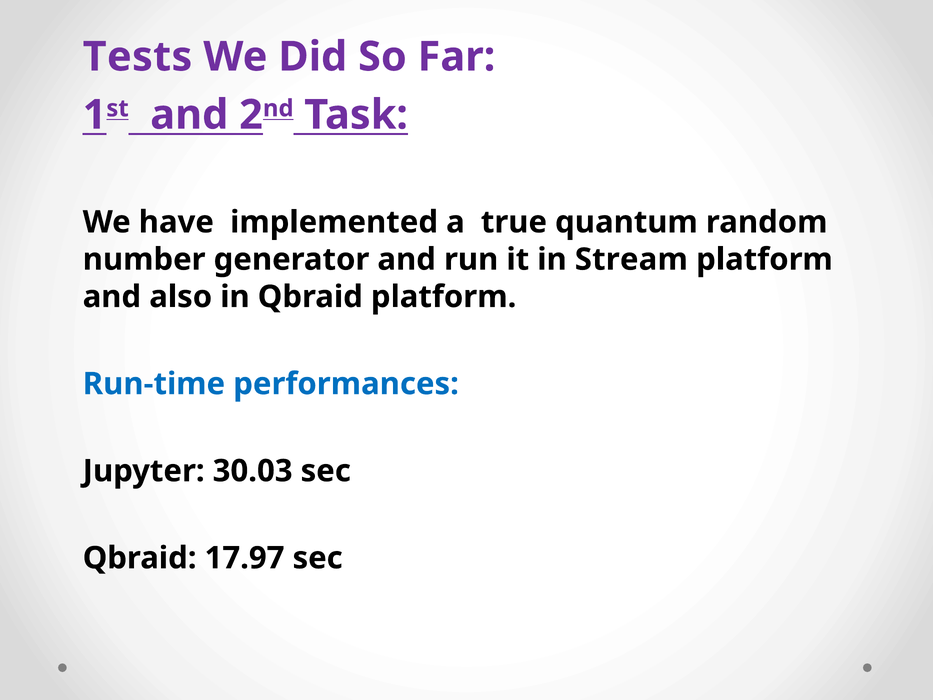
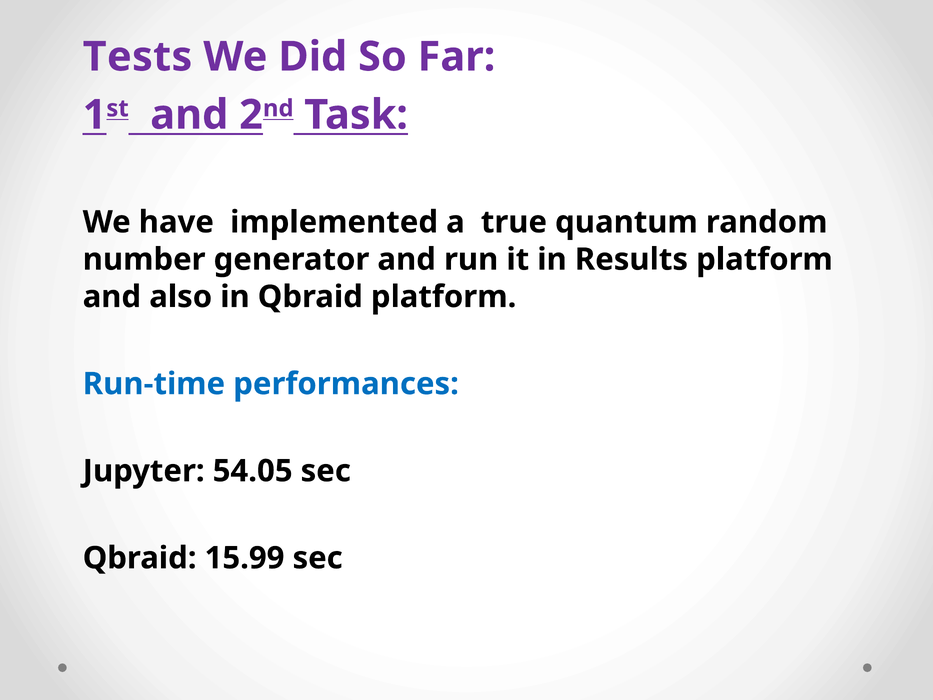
Stream: Stream -> Results (631, 259)
30.03: 30.03 -> 54.05 (253, 471)
17.97: 17.97 -> 15.99 (245, 558)
